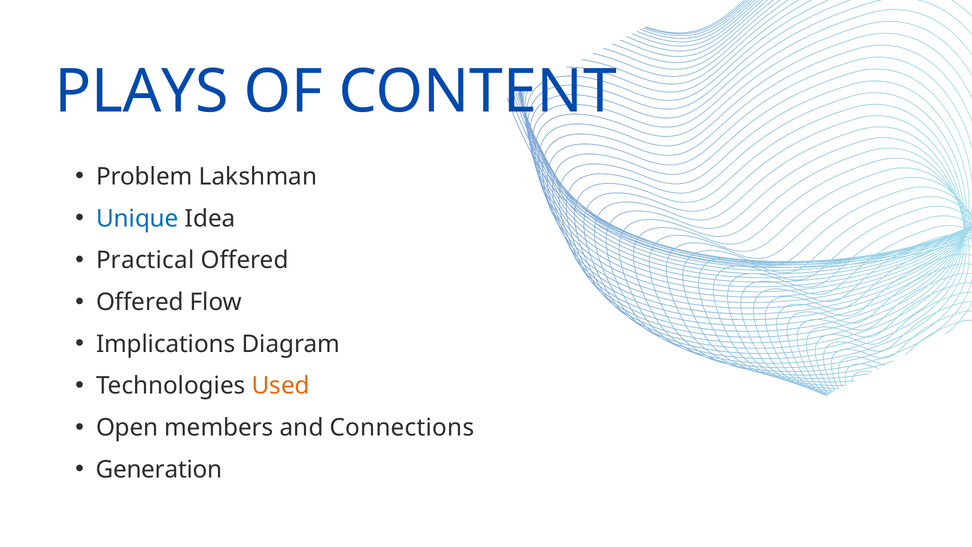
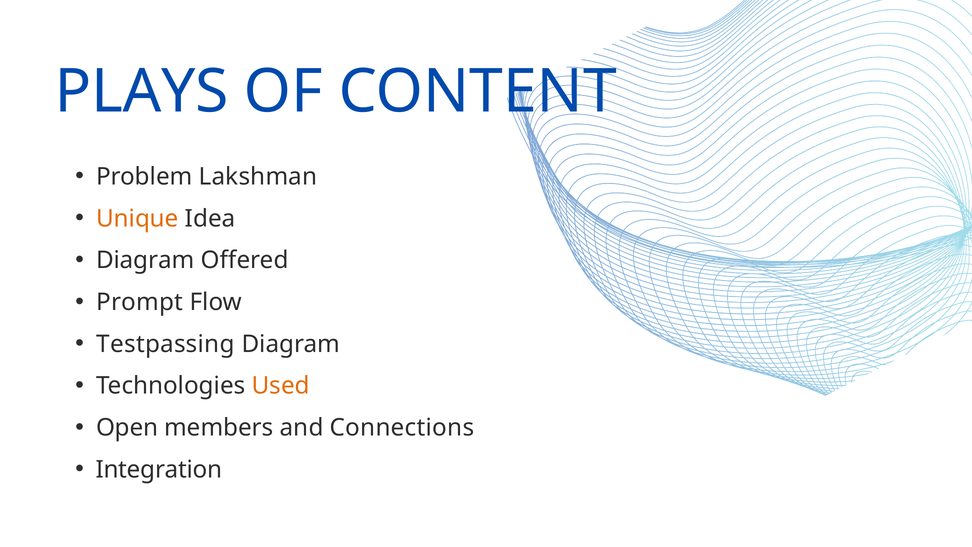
Unique colour: blue -> orange (137, 218)
Practical: Practical -> Diagram (145, 260)
Offered: Offered -> Prompt (140, 302)
Implications: Implications -> Testpassing (165, 344)
Generation: Generation -> Integration (159, 469)
